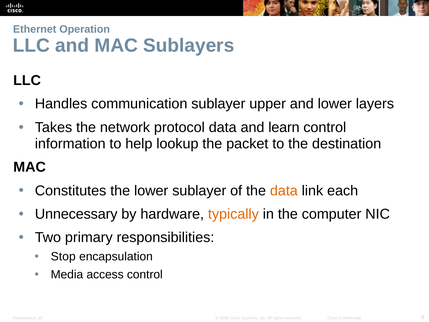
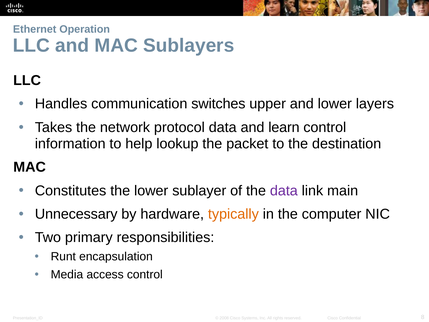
communication sublayer: sublayer -> switches (218, 104)
data colour: orange -> purple (284, 190)
each: each -> main (343, 190)
Stop: Stop -> Runt (63, 256)
